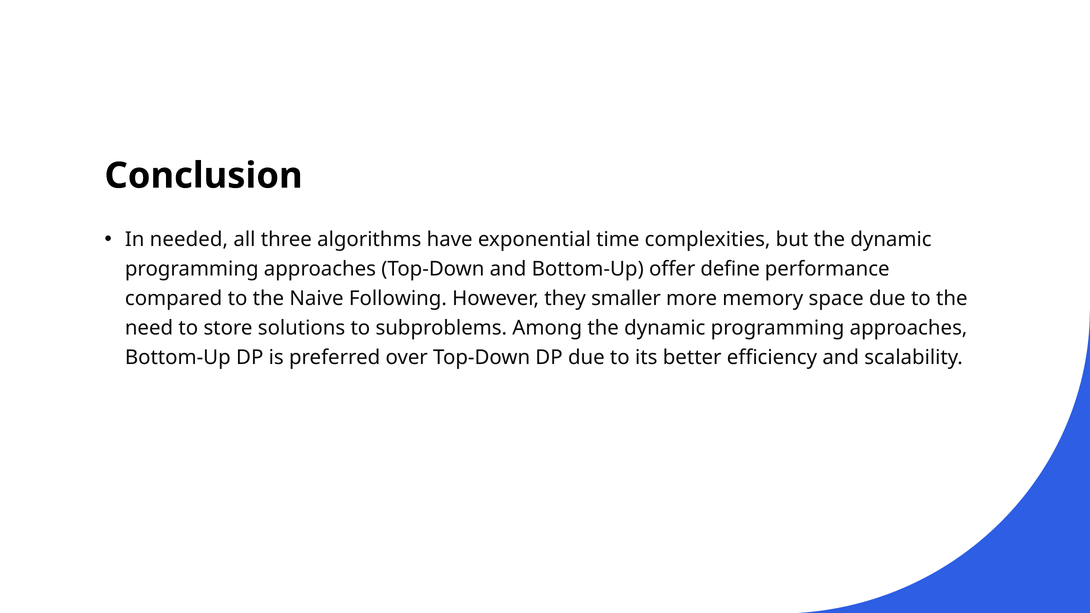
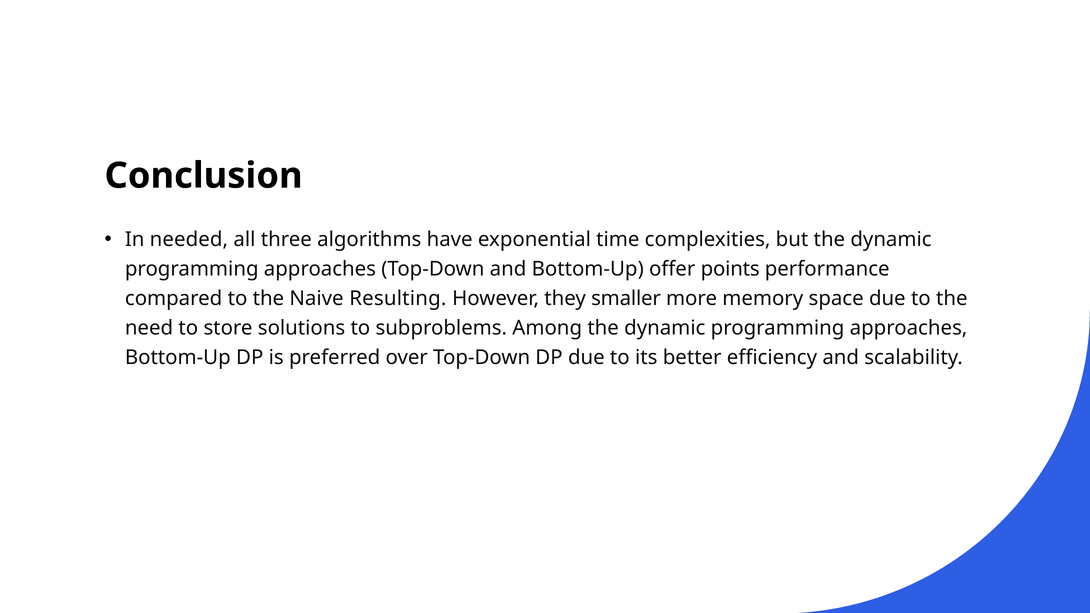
define: define -> points (730, 269)
Following: Following -> Resulting (398, 299)
